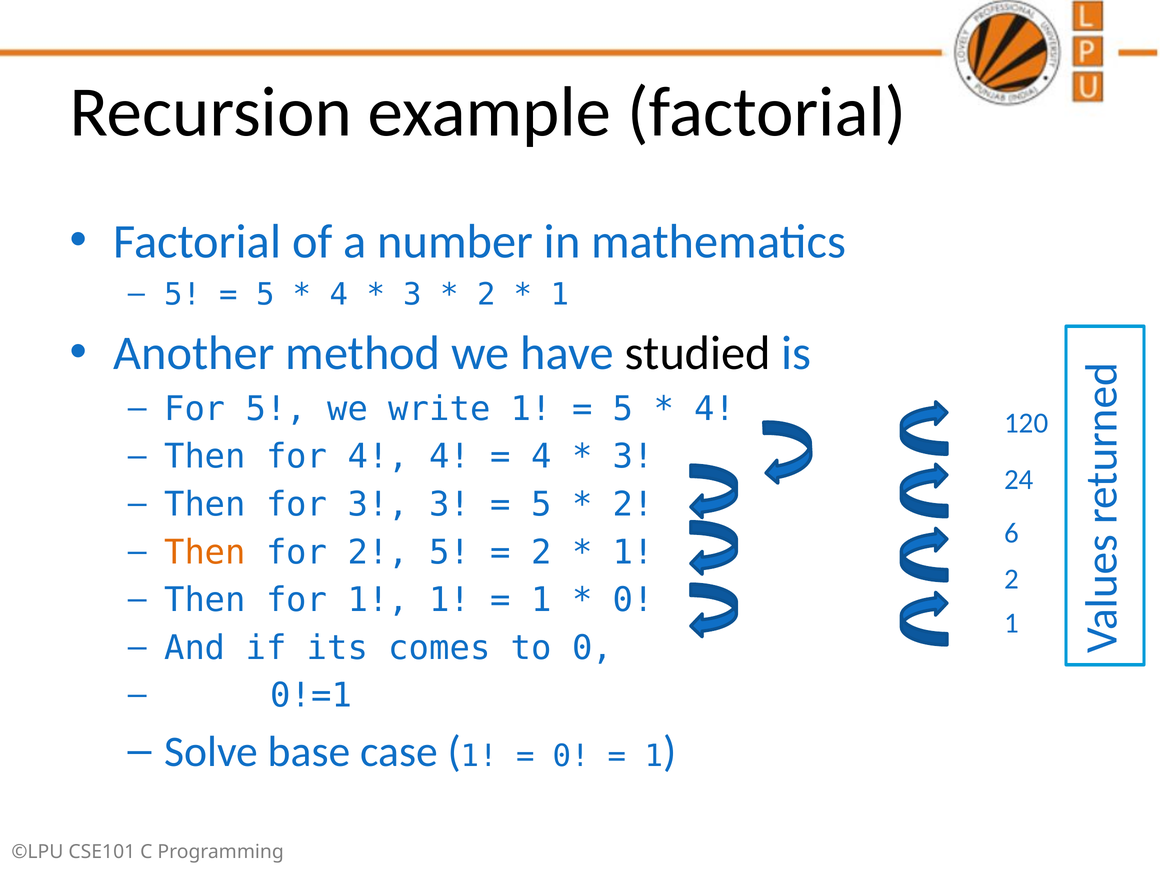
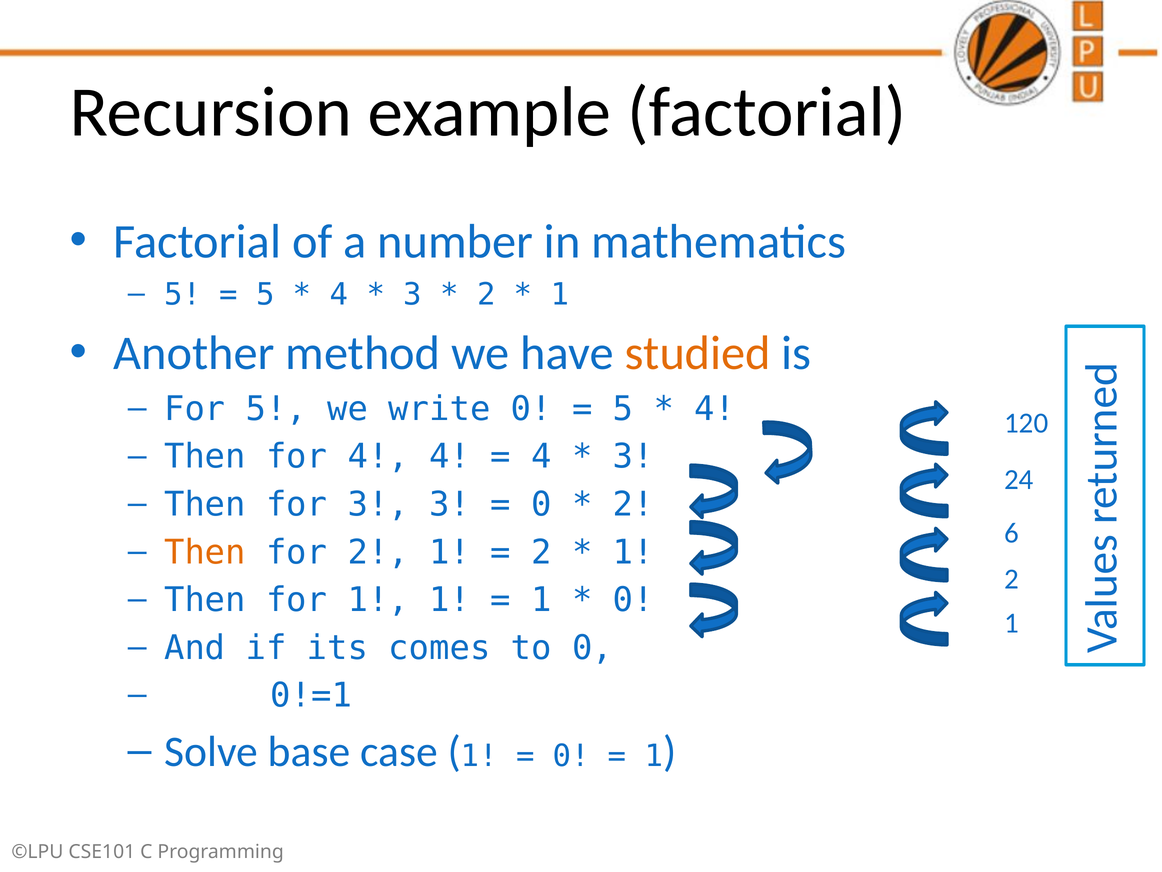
studied colour: black -> orange (698, 353)
write 1: 1 -> 0 (531, 409)
5: 5 -> 0 (541, 504)
2 5: 5 -> 1 (450, 552)
